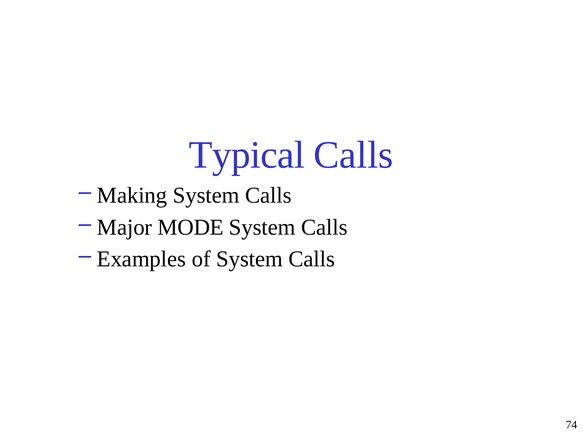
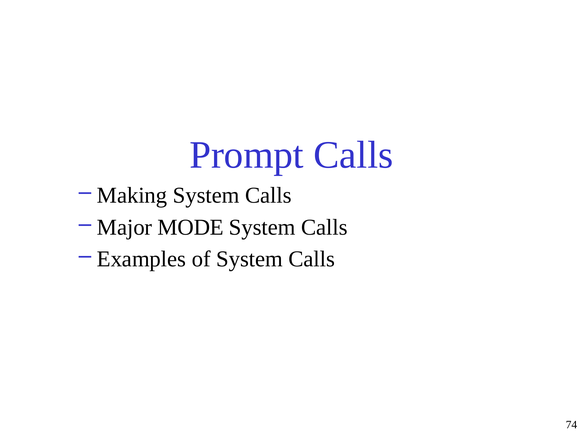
Typical: Typical -> Prompt (247, 155)
